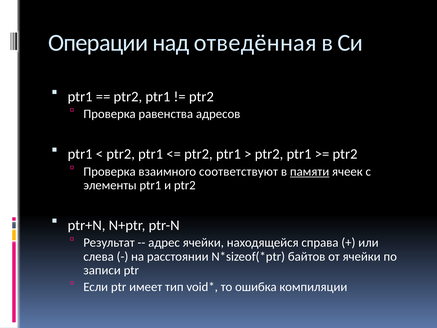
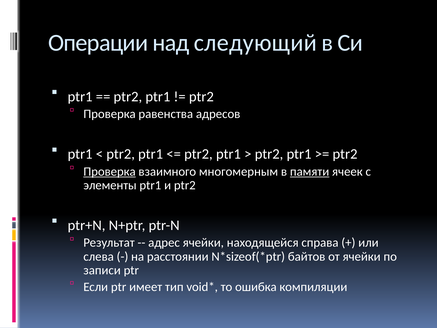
отведённая: отведённая -> следующий (255, 43)
Проверка underline: none -> present (110, 171)
соответствуют: соответствуют -> многомерным (239, 171)
